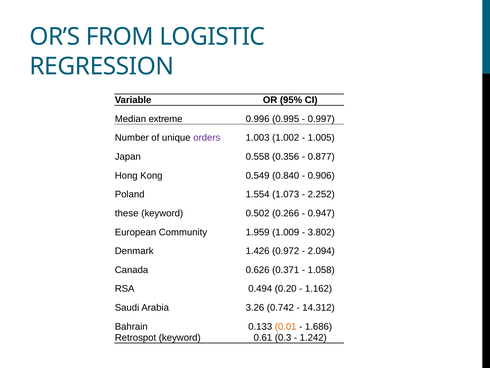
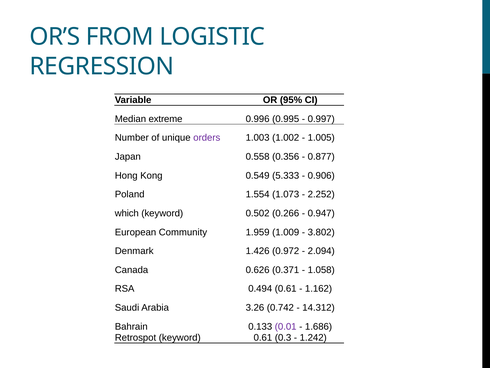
0.840: 0.840 -> 5.333 (286, 175)
these: these -> which (127, 213)
0.494 0.20: 0.20 -> 0.61 (286, 288)
0.01 colour: orange -> purple (286, 326)
